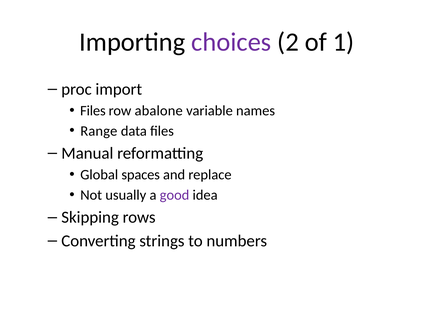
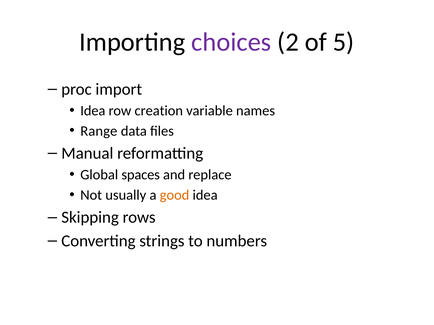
1: 1 -> 5 (344, 42)
Files: Files -> Idea (93, 111)
abalone: abalone -> creation (159, 111)
good colour: purple -> orange (175, 195)
